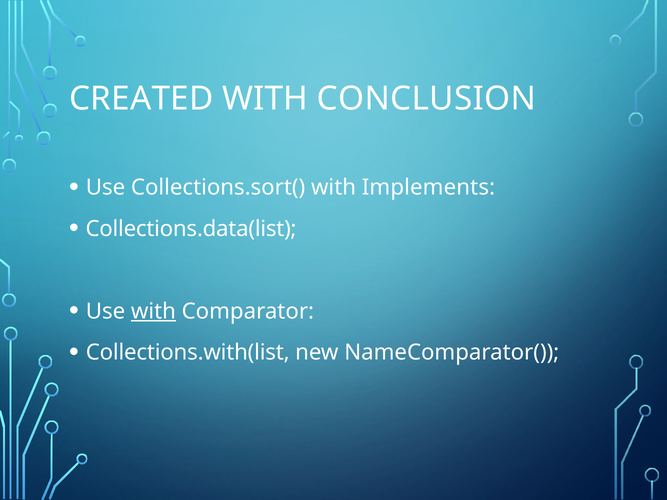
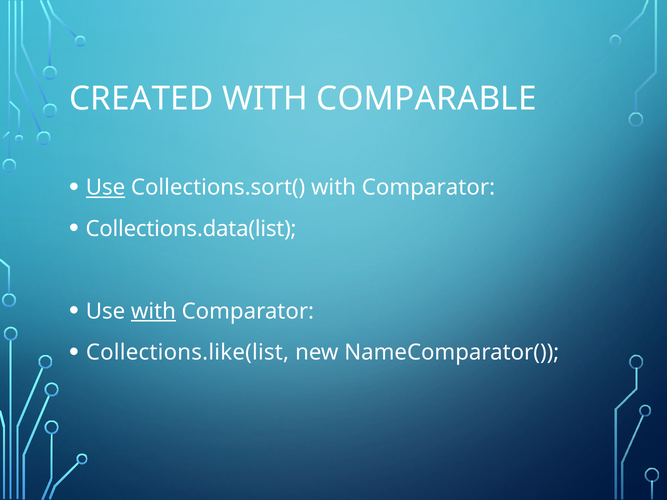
CONCLUSION: CONCLUSION -> COMPARABLE (427, 99)
Use underline: none -> present (106, 188)
Collections.sort( with Implements: Implements -> Comparator (428, 188)
Collections.with(list: Collections.with(list -> Collections.like(list (187, 353)
